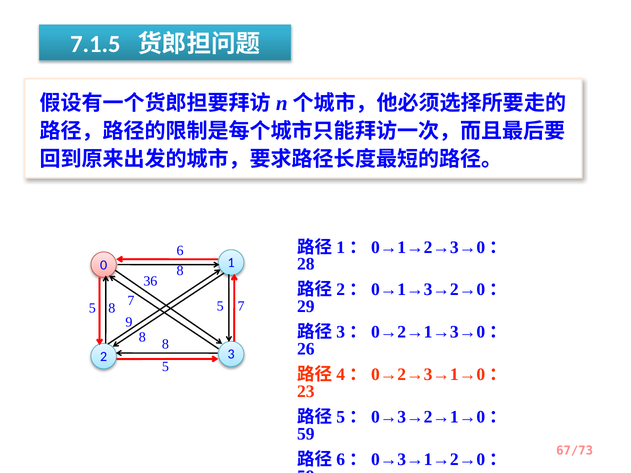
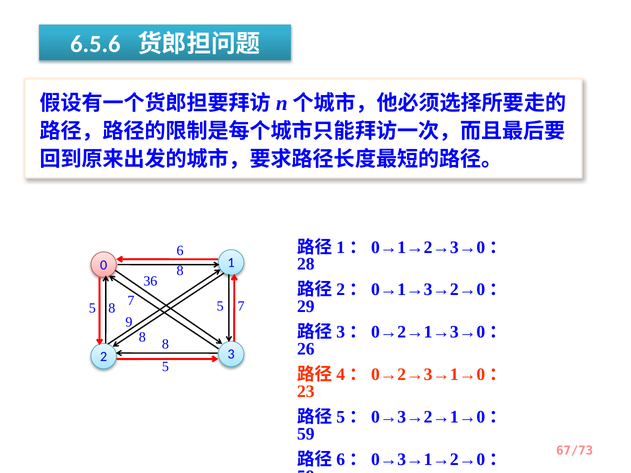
7.1.5: 7.1.5 -> 6.5.6 (95, 44)
